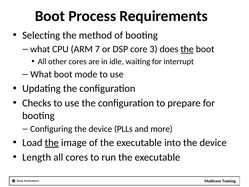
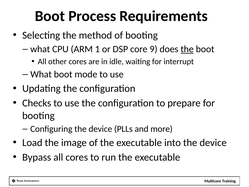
7: 7 -> 1 (97, 49)
3: 3 -> 9 (154, 49)
the underline: present -> none (52, 143)
Length: Length -> Bypass (37, 157)
